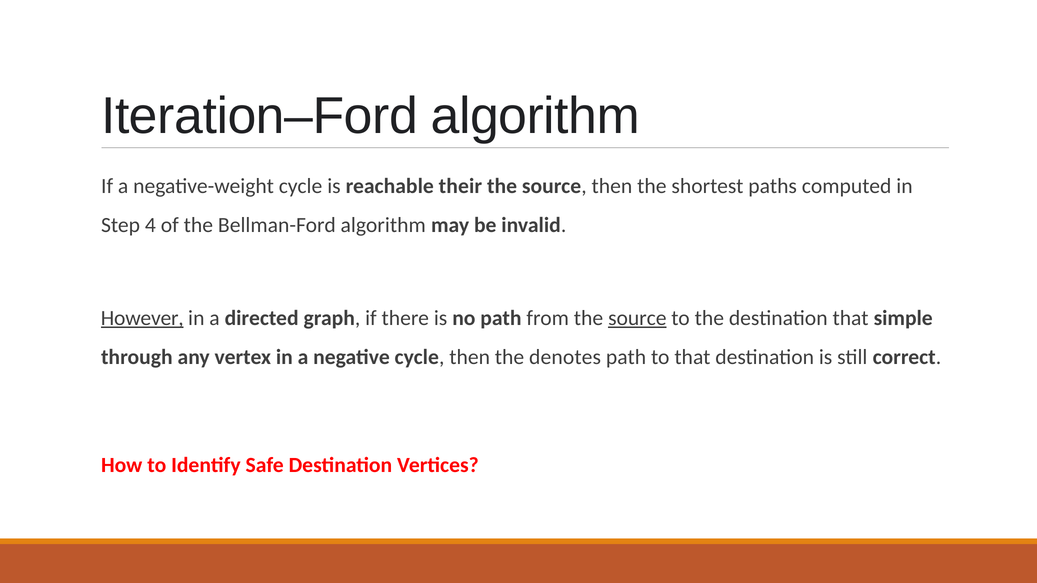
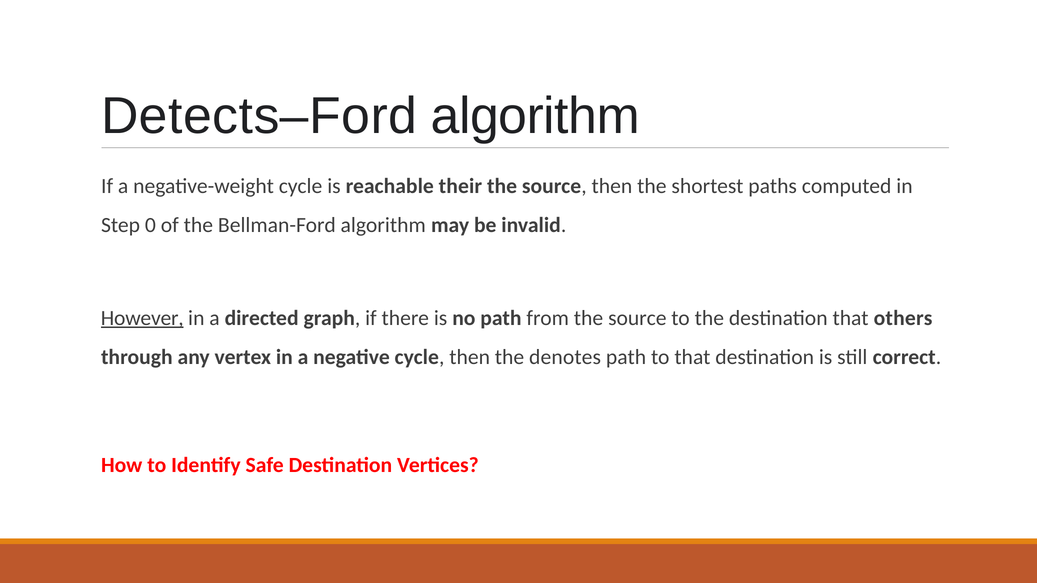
Iteration–Ford: Iteration–Ford -> Detects–Ford (259, 116)
4: 4 -> 0 (150, 225)
source underline: present -> none (637, 318)
simple: simple -> others (903, 318)
